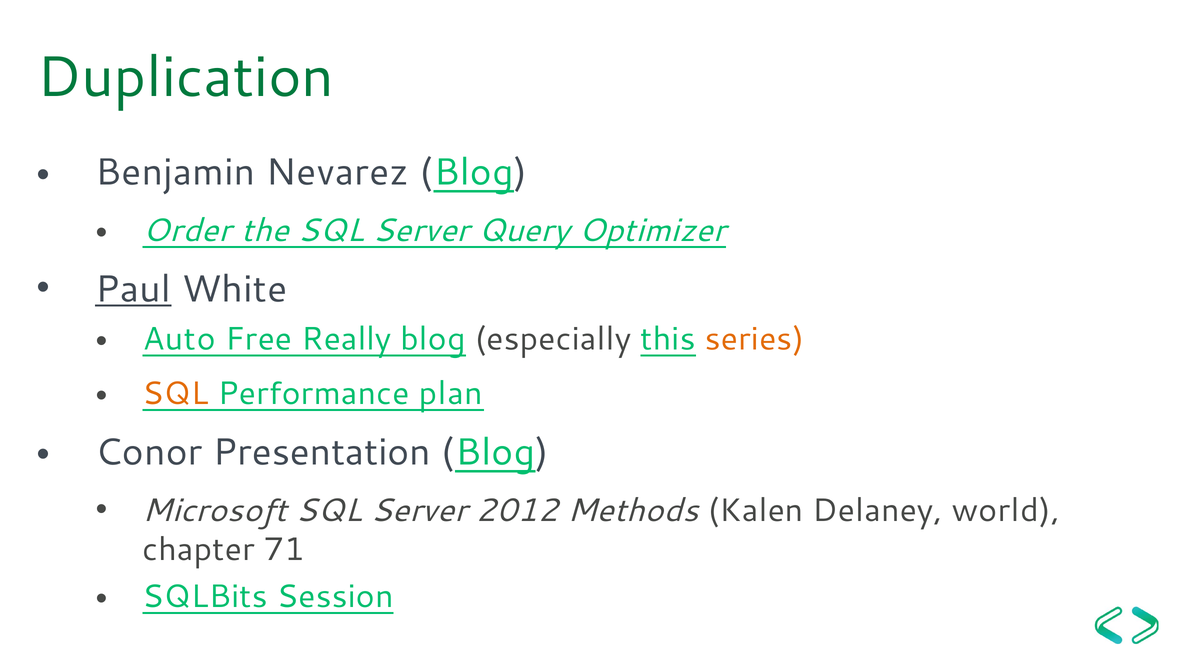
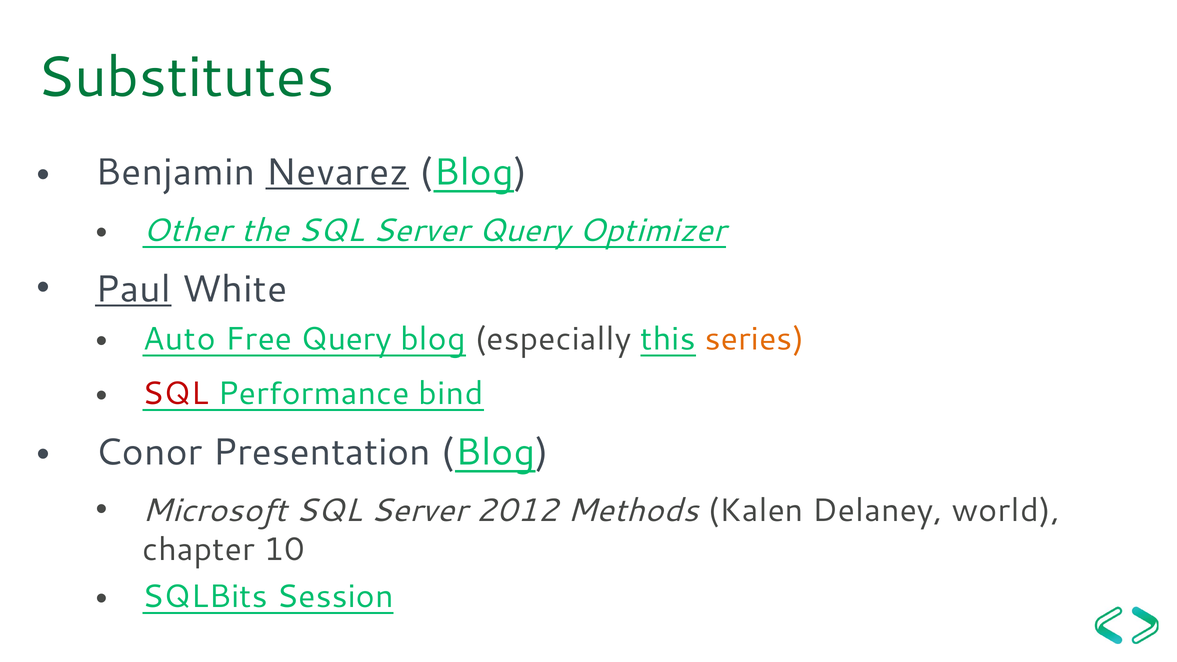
Duplication: Duplication -> Substitutes (186, 78)
Nevarez underline: none -> present (337, 172)
Order: Order -> Other (187, 231)
Free Really: Really -> Query (346, 339)
SQL colour: orange -> red (176, 394)
plan: plan -> bind (451, 394)
71: 71 -> 10 (284, 549)
